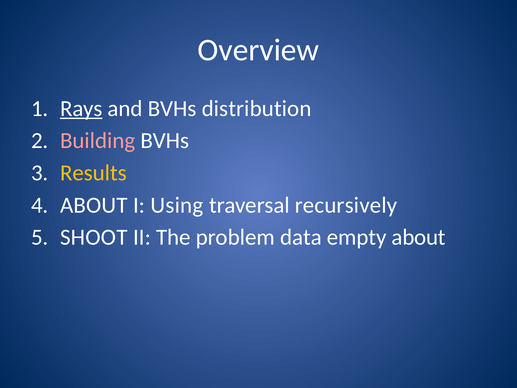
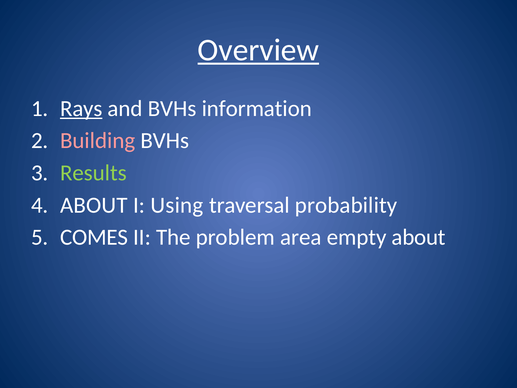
Overview underline: none -> present (258, 50)
distribution: distribution -> information (257, 108)
Results colour: yellow -> light green (93, 173)
recursively: recursively -> probability (346, 205)
SHOOT: SHOOT -> COMES (94, 237)
data: data -> area (301, 237)
